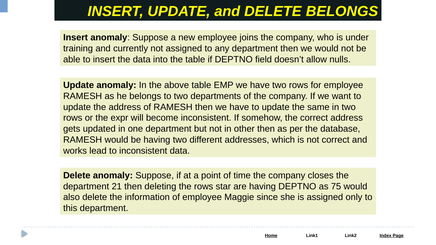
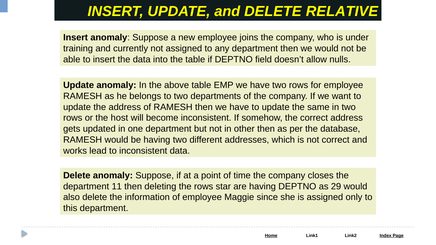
DELETE BELONGS: BELONGS -> RELATIVE (342, 11)
expr: expr -> host (119, 118)
21: 21 -> 11 (117, 187)
75: 75 -> 29 (336, 187)
